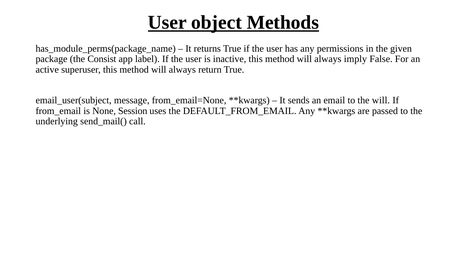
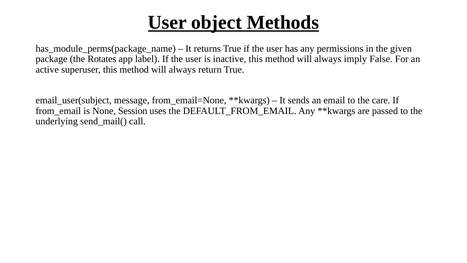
Consist: Consist -> Rotates (102, 59)
the will: will -> care (381, 100)
